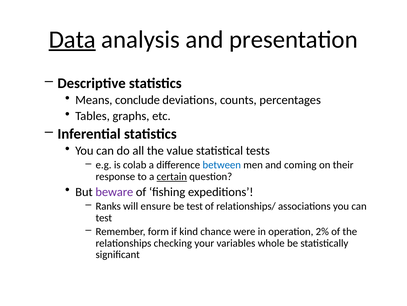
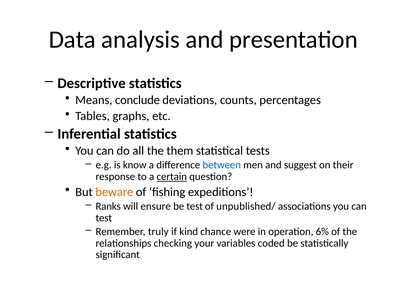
Data underline: present -> none (72, 39)
value: value -> them (180, 150)
colab: colab -> know (135, 165)
coming: coming -> suggest (300, 165)
beware colour: purple -> orange (114, 191)
relationships/: relationships/ -> unpublished/ (246, 206)
form: form -> truly (158, 231)
2%: 2% -> 6% (322, 231)
whole: whole -> coded (271, 243)
